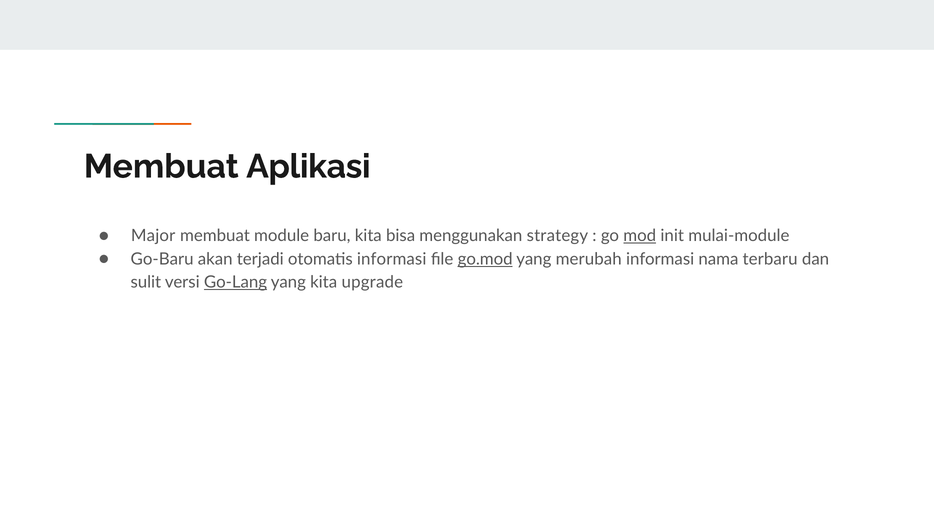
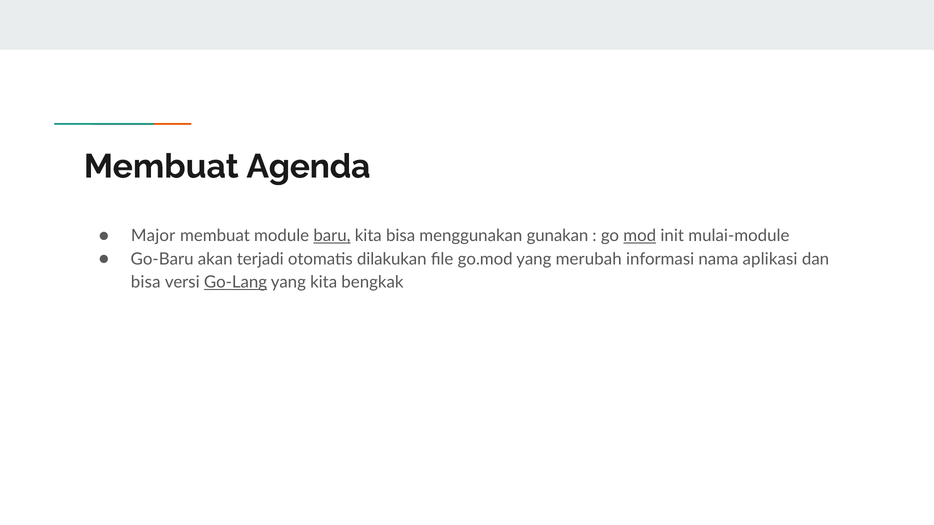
Aplikasi: Aplikasi -> Agenda (308, 167)
baru underline: none -> present (332, 236)
strategy: strategy -> gunakan (558, 236)
otomatis informasi: informasi -> dilakukan (392, 259)
go.mod underline: present -> none (485, 259)
terbaru: terbaru -> aplikasi (770, 259)
sulit: sulit -> bisa (146, 283)
upgrade: upgrade -> bengkak (372, 283)
